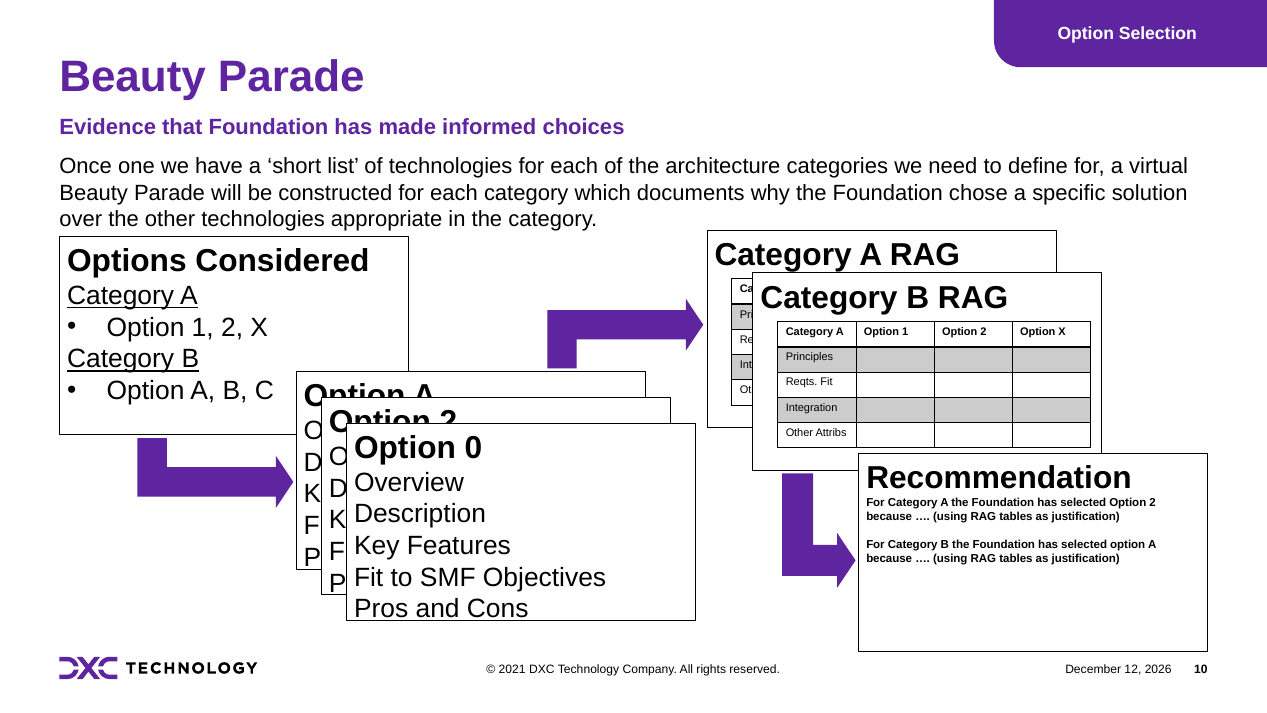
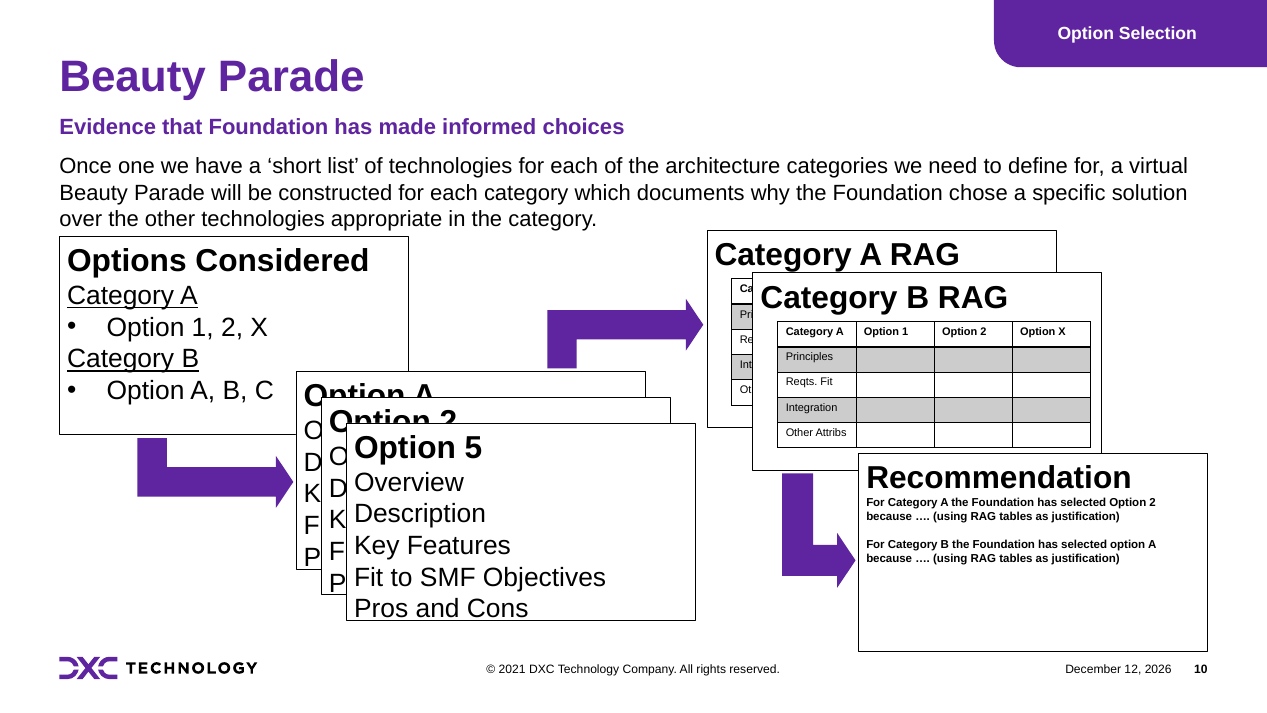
0: 0 -> 5 (474, 448)
